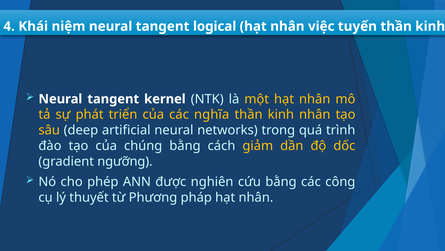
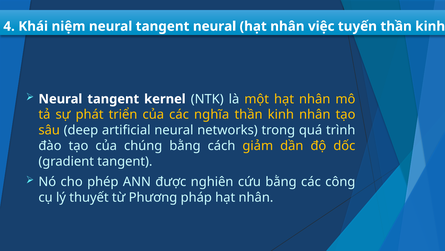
tangent logical: logical -> neural (215, 26)
gradient ngưỡng: ngưỡng -> tangent (125, 161)
